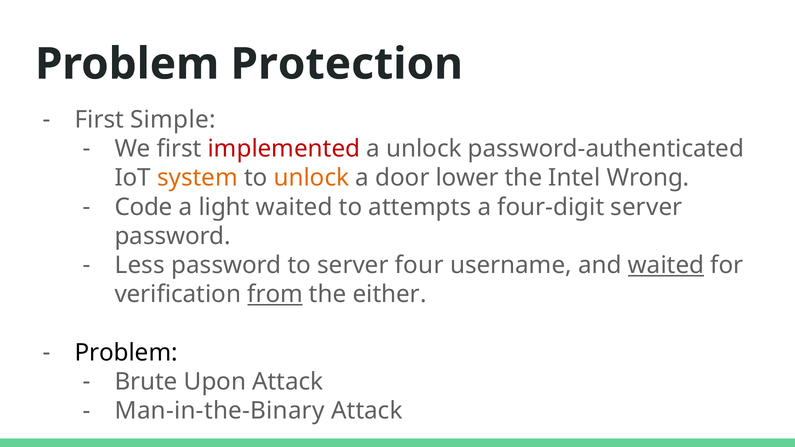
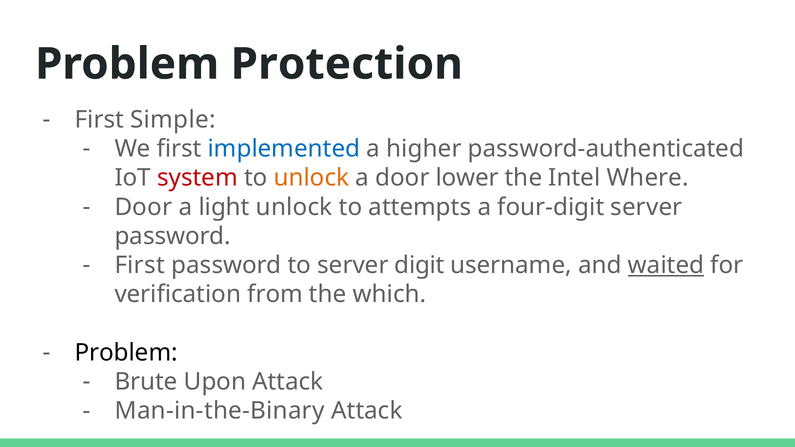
implemented colour: red -> blue (284, 149)
a unlock: unlock -> higher (424, 149)
system colour: orange -> red (197, 178)
Wrong: Wrong -> Where (648, 178)
Code: Code -> Door (143, 207)
light waited: waited -> unlock (294, 207)
Less: Less -> First (140, 265)
four: four -> digit (419, 265)
from underline: present -> none (275, 295)
either: either -> which (390, 295)
